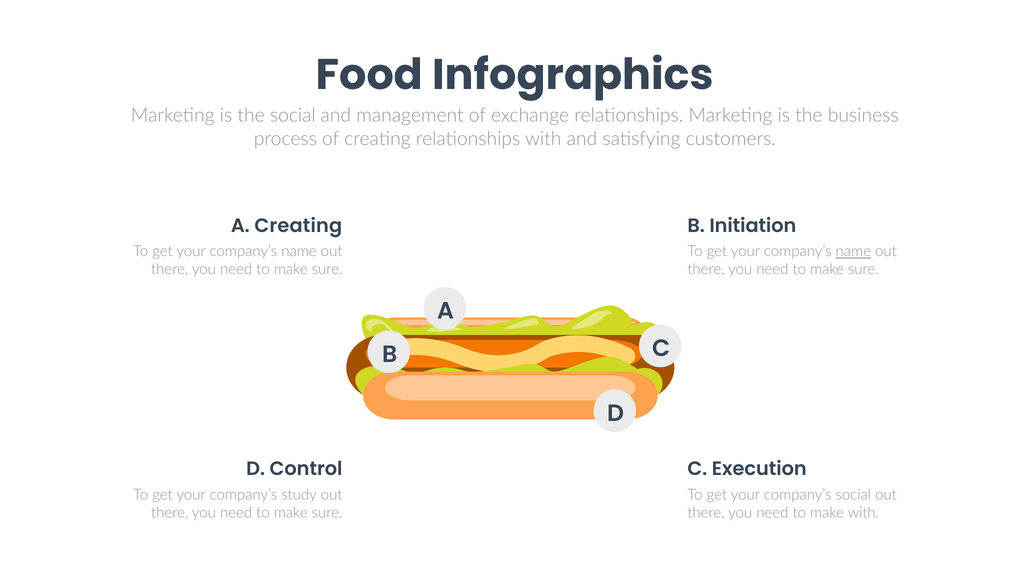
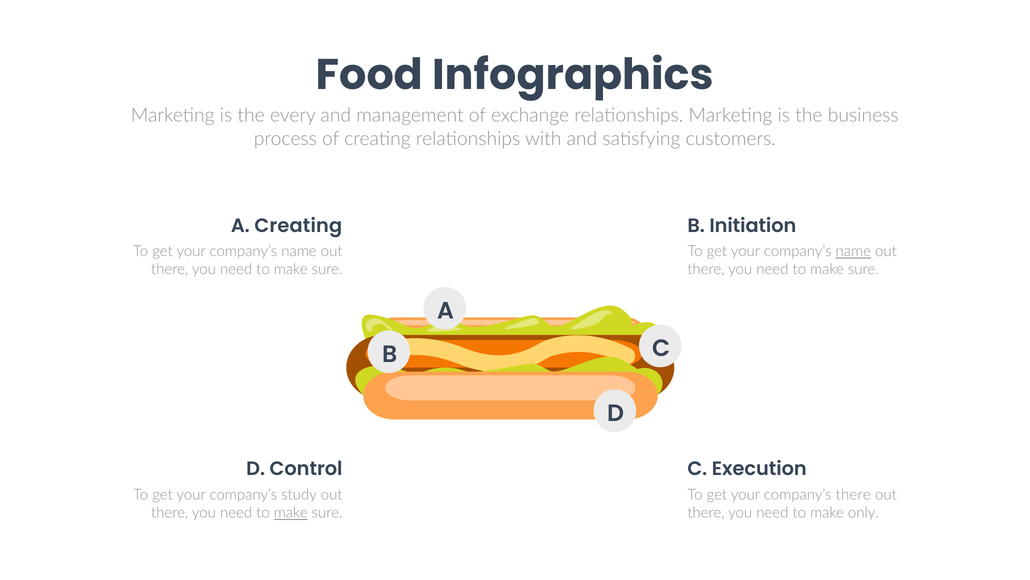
the social: social -> every (293, 116)
company’s social: social -> there (853, 494)
make underline: none -> present (291, 512)
make with: with -> only (863, 512)
